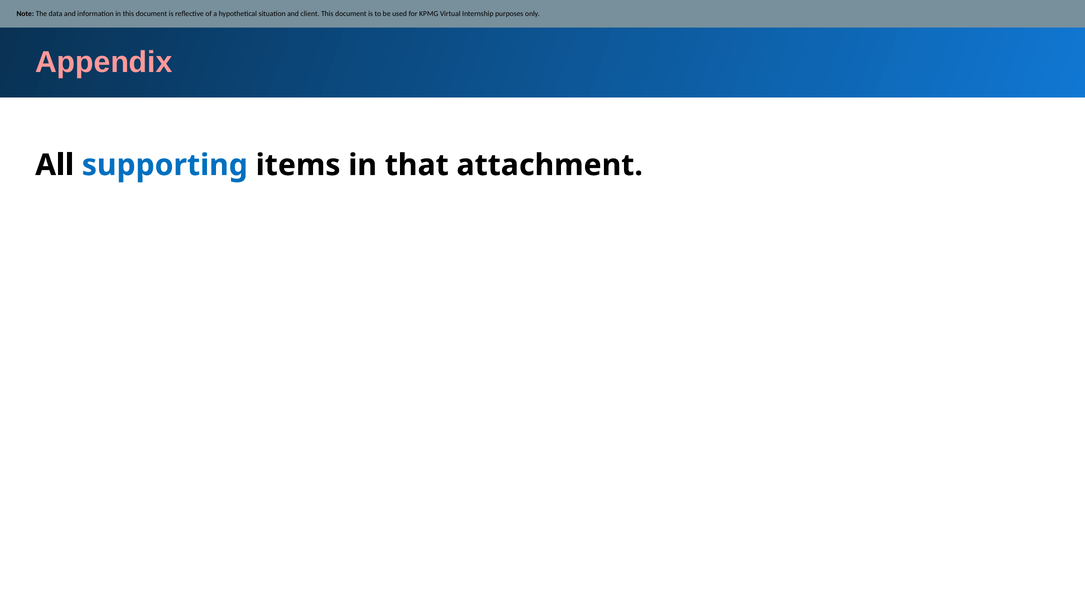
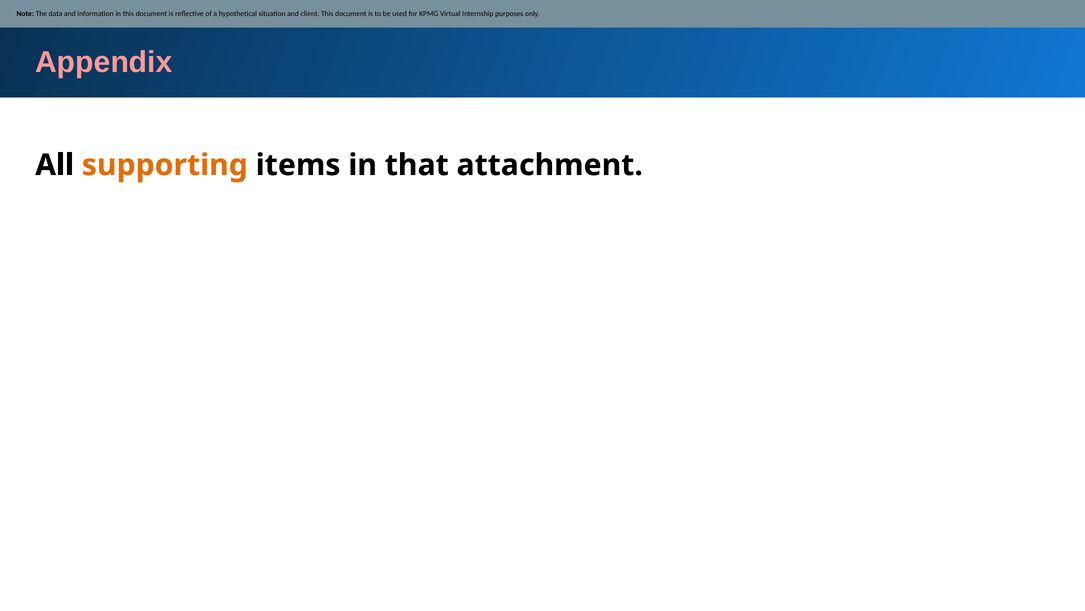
supporting colour: blue -> orange (165, 165)
